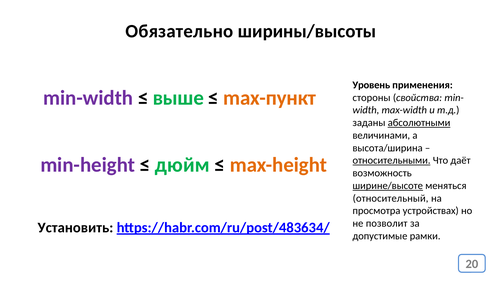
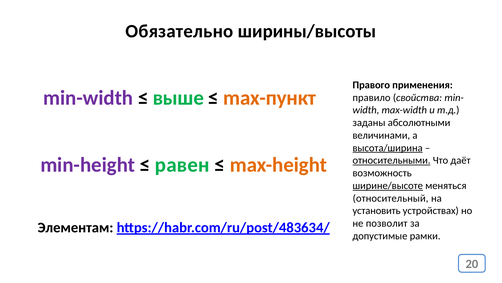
Уровень: Уровень -> Правого (371, 85)
стороны: стороны -> правило (372, 97)
абсолютными underline: present -> none (419, 122)
высота/ширина underline: none -> present (388, 148)
дюйм: дюйм -> равен (182, 165)
просмотра: просмотра -> установить (377, 210)
Установить: Установить -> Элементам (76, 227)
